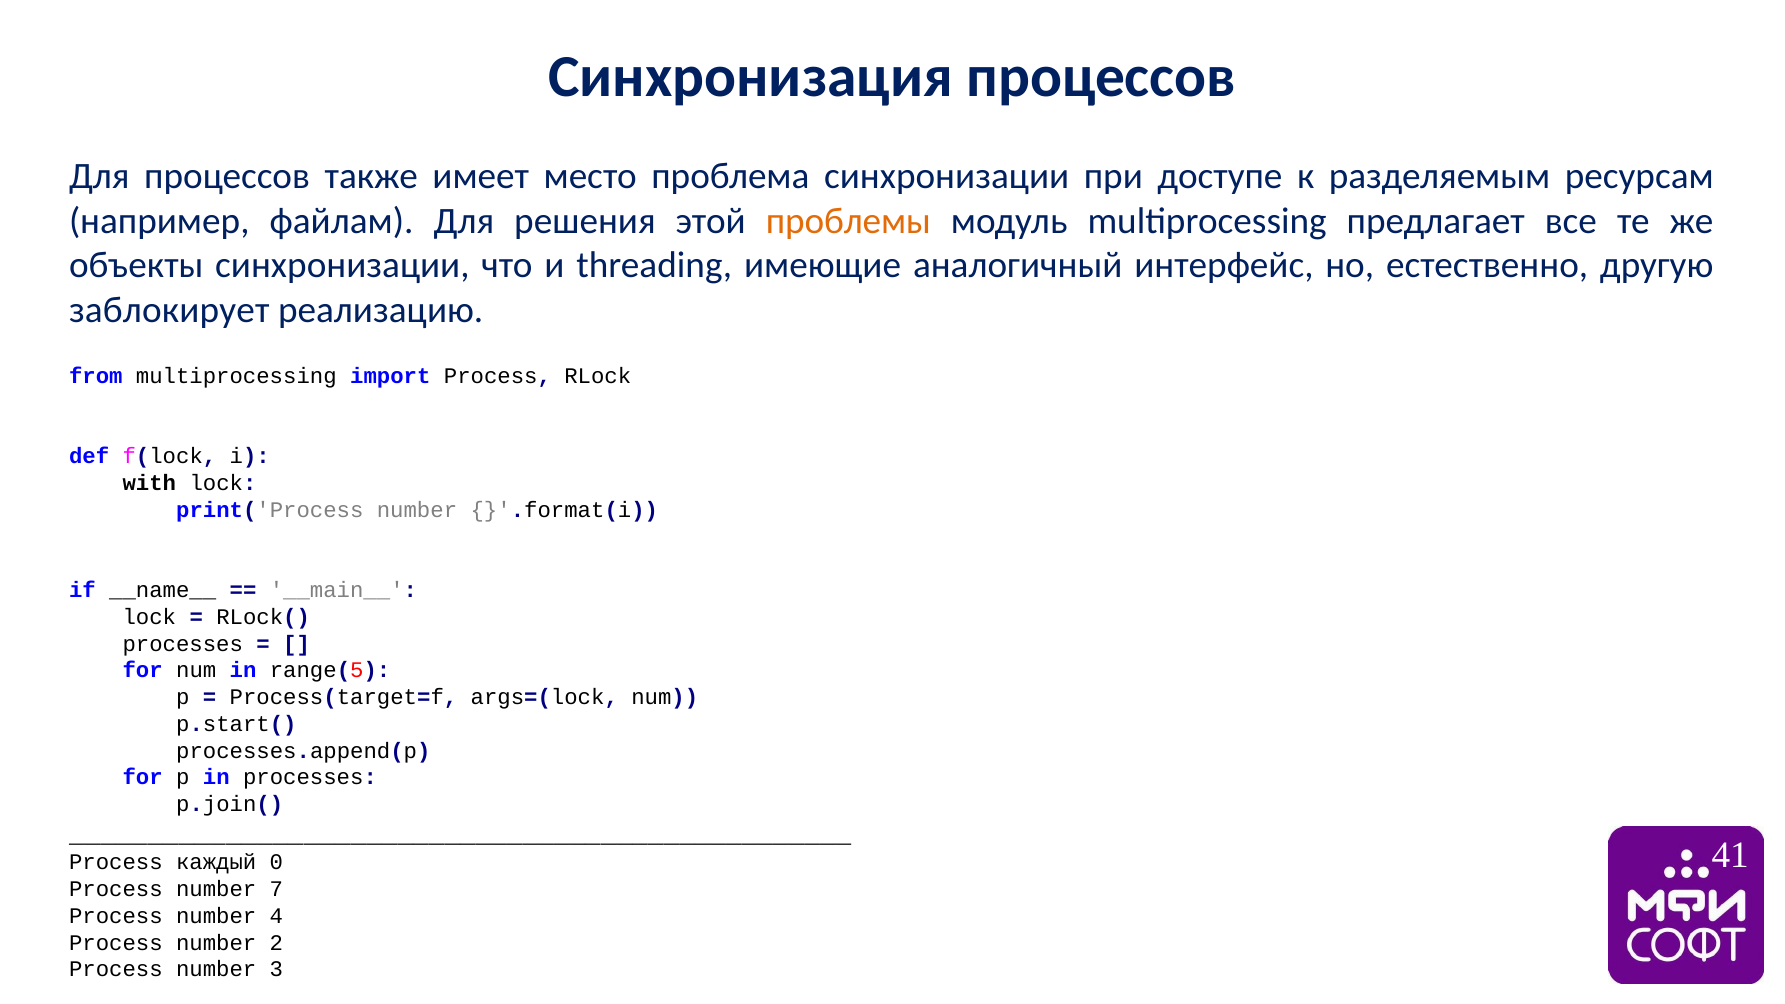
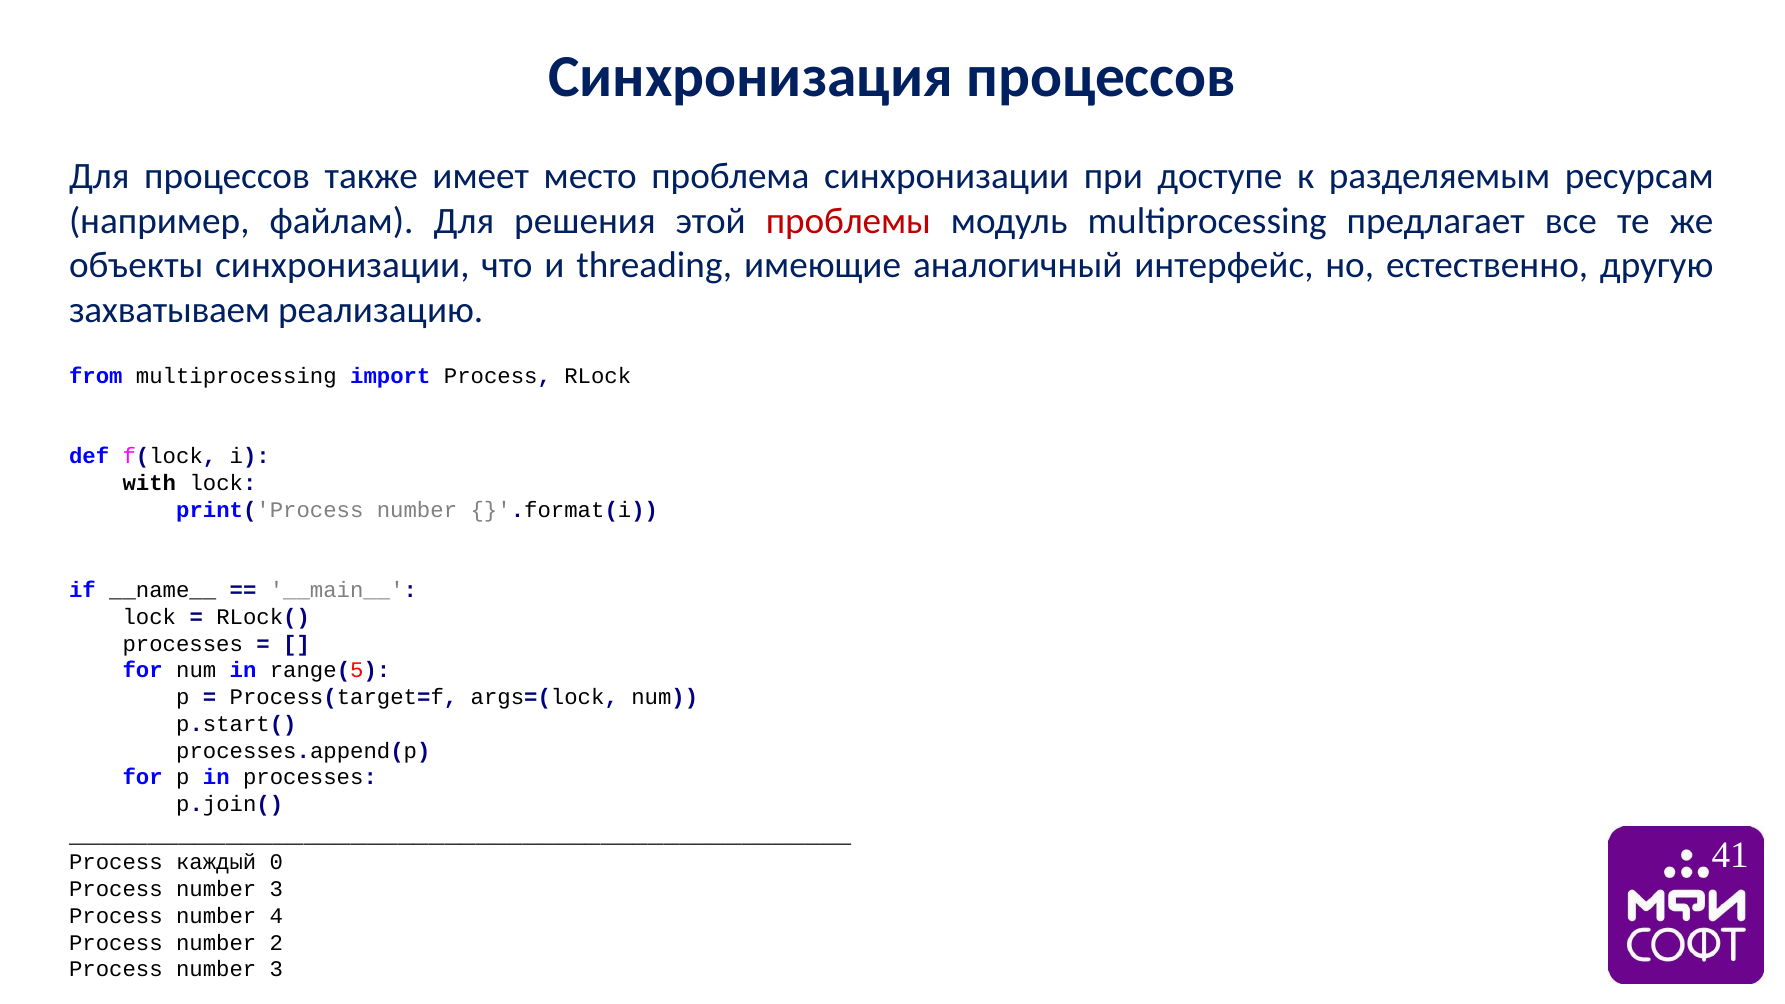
проблемы colour: orange -> red (848, 221)
заблокирует: заблокирует -> захватываем (169, 310)
7: 7 -> 3 (276, 889)
